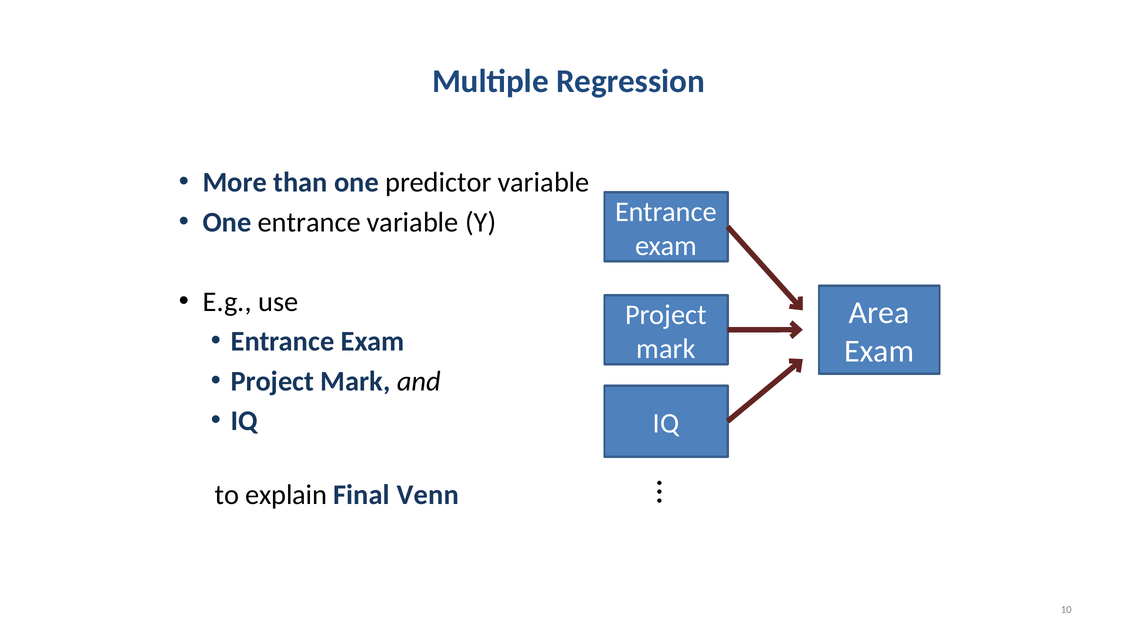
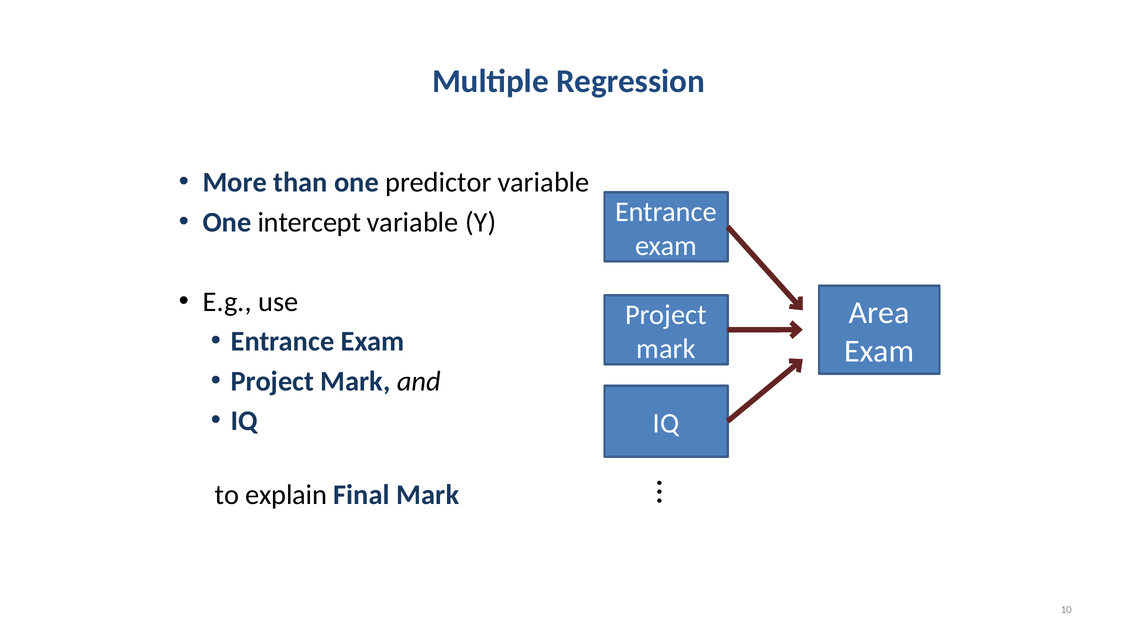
One entrance: entrance -> intercept (309, 222)
Final Venn: Venn -> Mark (428, 495)
